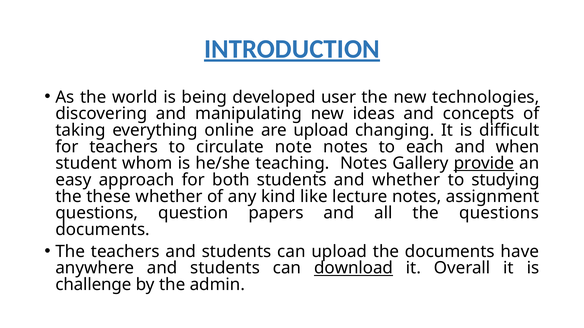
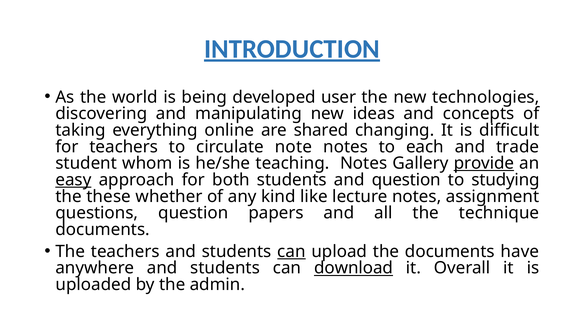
are upload: upload -> shared (321, 130)
when: when -> trade (518, 147)
easy underline: none -> present (73, 180)
and whether: whether -> question (406, 180)
the questions: questions -> technique (499, 213)
can underline: none -> present (291, 252)
challenge: challenge -> uploaded (93, 285)
